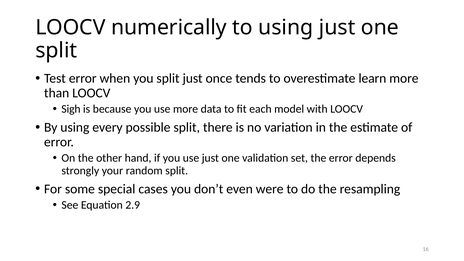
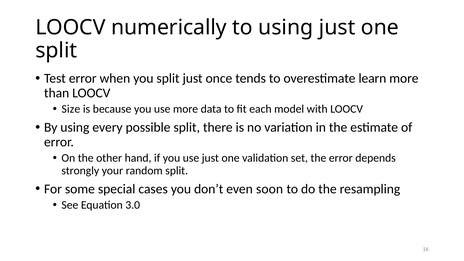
Sigh: Sigh -> Size (71, 109)
were: were -> soon (270, 189)
2.9: 2.9 -> 3.0 (133, 205)
